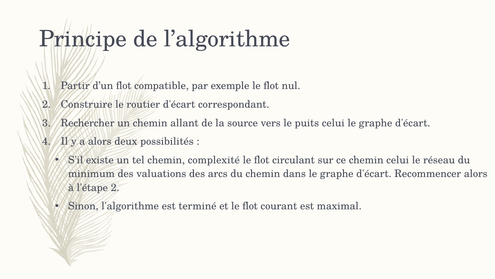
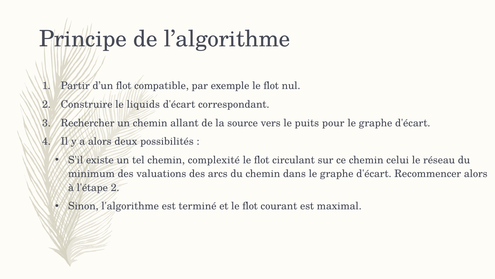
routier: routier -> liquids (143, 104)
puits celui: celui -> pour (333, 123)
